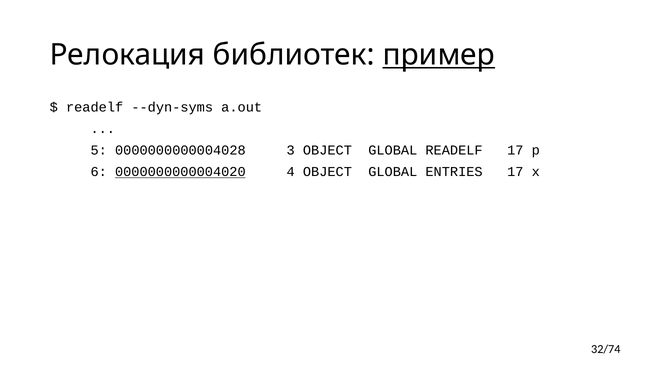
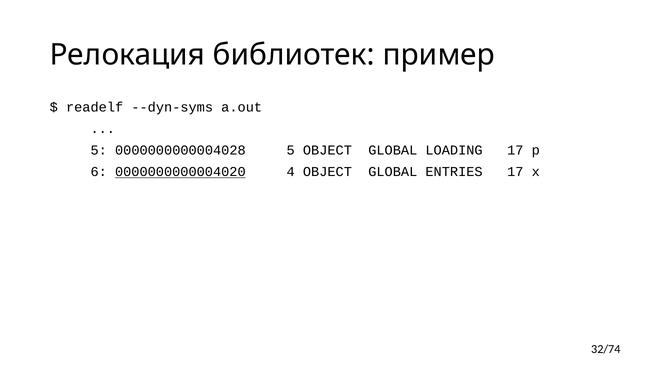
пример underline: present -> none (439, 55)
0000000000004028 3: 3 -> 5 (291, 150)
GLOBAL READELF: READELF -> LOADING (454, 150)
